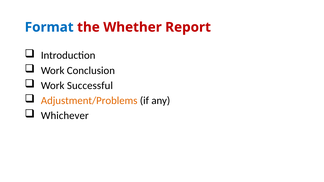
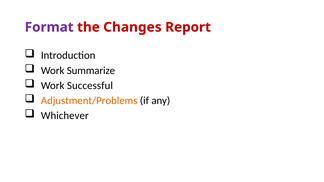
Format colour: blue -> purple (49, 27)
Whether: Whether -> Changes (132, 27)
Conclusion: Conclusion -> Summarize (91, 71)
